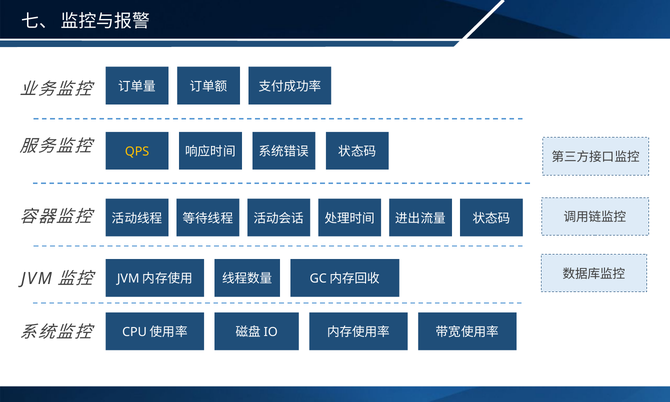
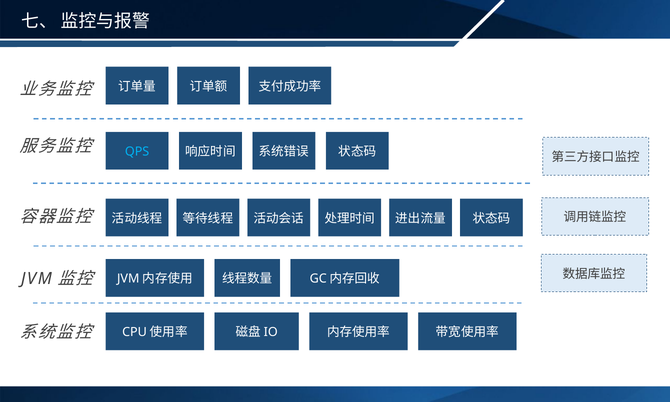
QPS colour: yellow -> light blue (137, 152)
